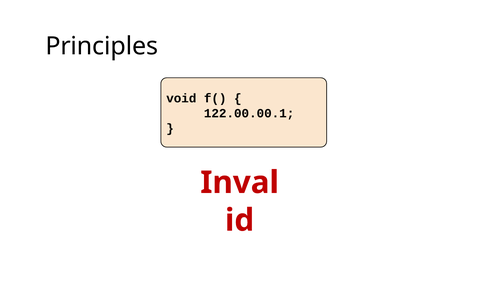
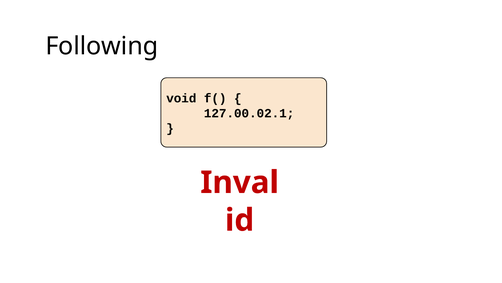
Principles: Principles -> Following (102, 46)
122.00.00.1: 122.00.00.1 -> 127.00.02.1 (249, 113)
